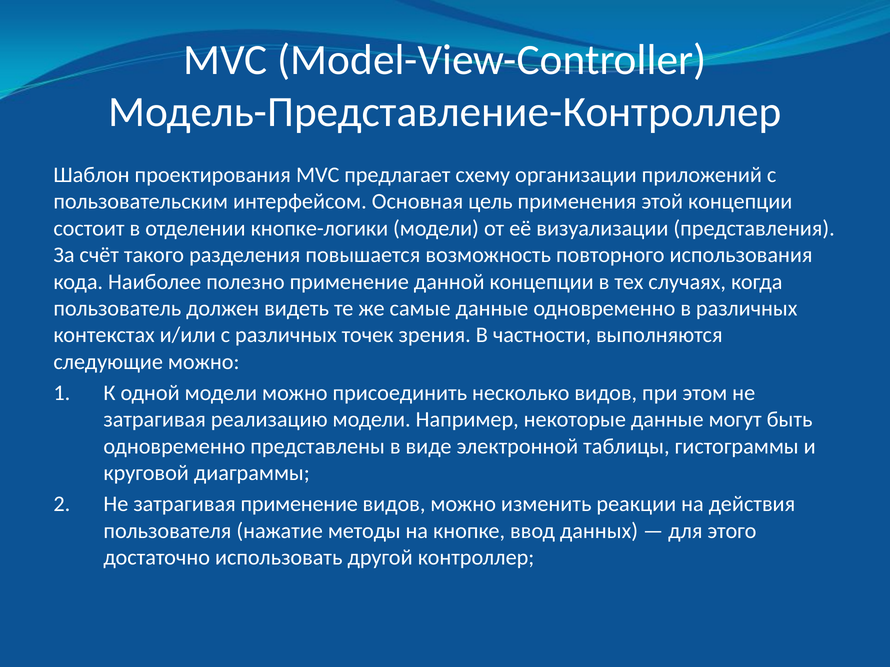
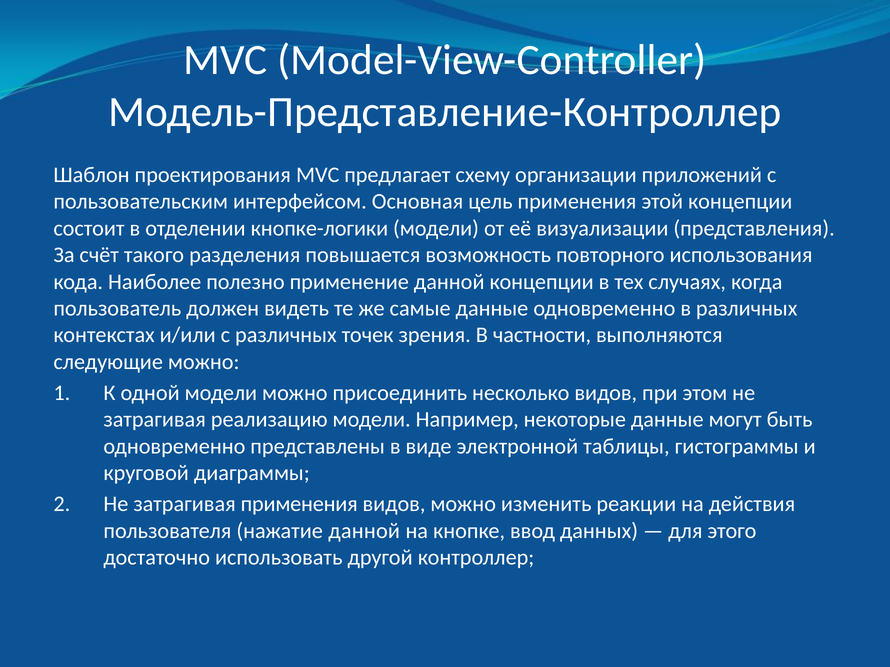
затрагивая применение: применение -> применения (299, 504)
нажатие методы: методы -> данной (364, 531)
